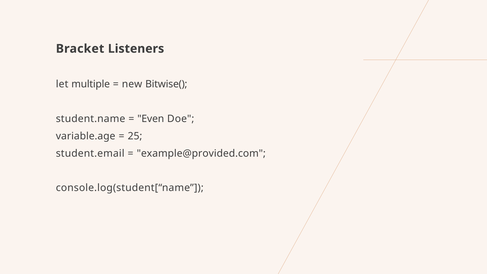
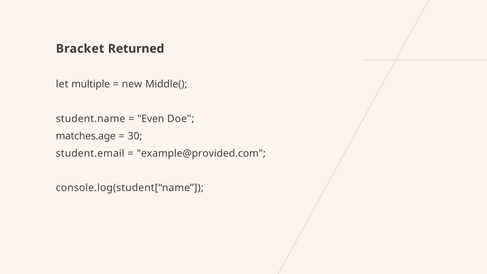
Listeners: Listeners -> Returned (136, 49)
Bitwise(: Bitwise( -> Middle( (166, 84)
variable.age: variable.age -> matches.age (86, 136)
25: 25 -> 30 (135, 136)
